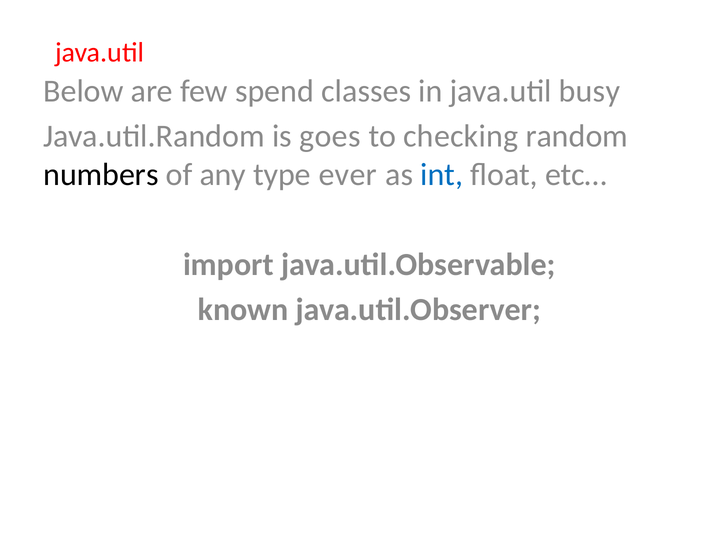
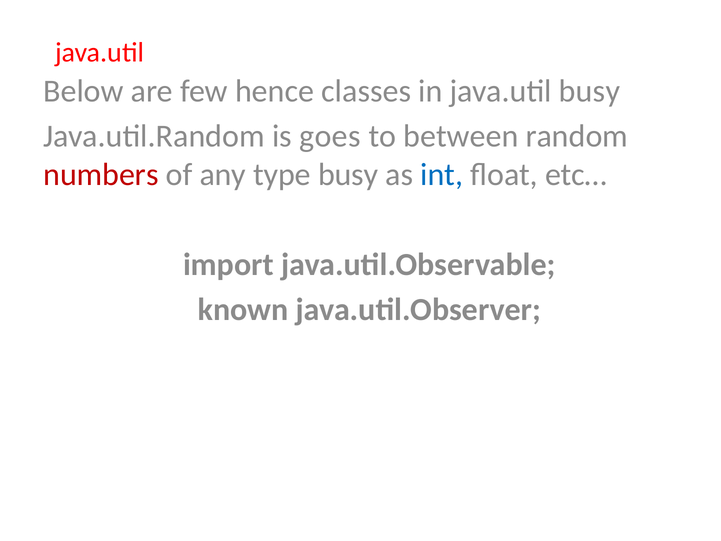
spend: spend -> hence (275, 91)
checking: checking -> between (461, 136)
numbers colour: black -> red (101, 175)
type ever: ever -> busy (348, 175)
